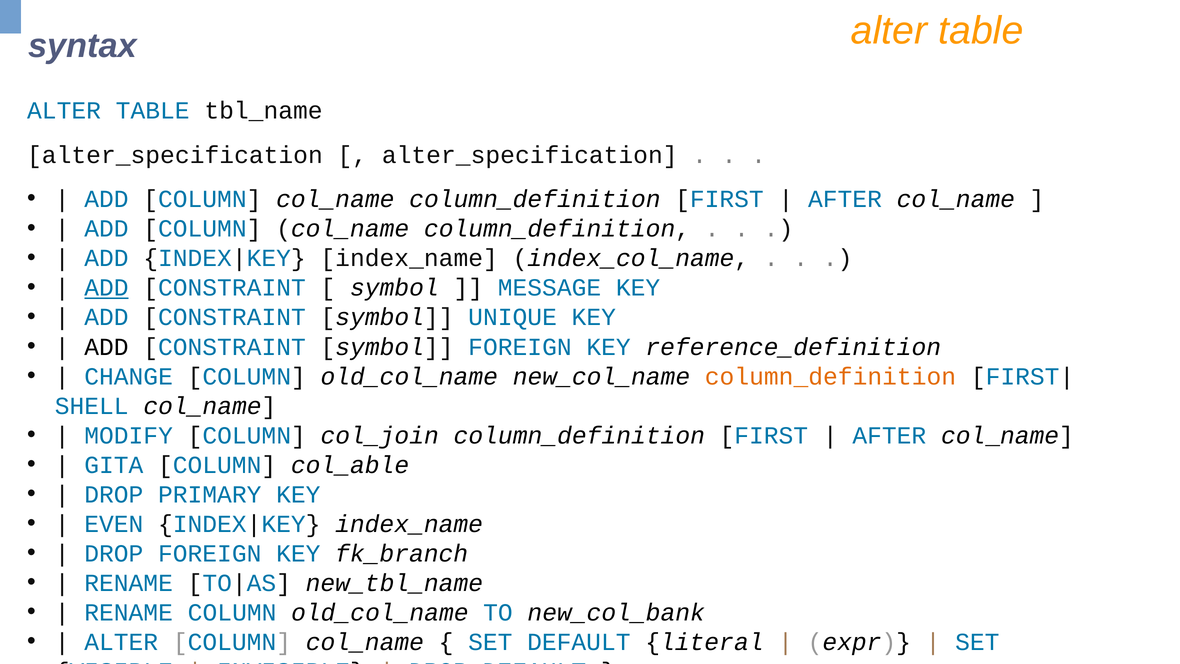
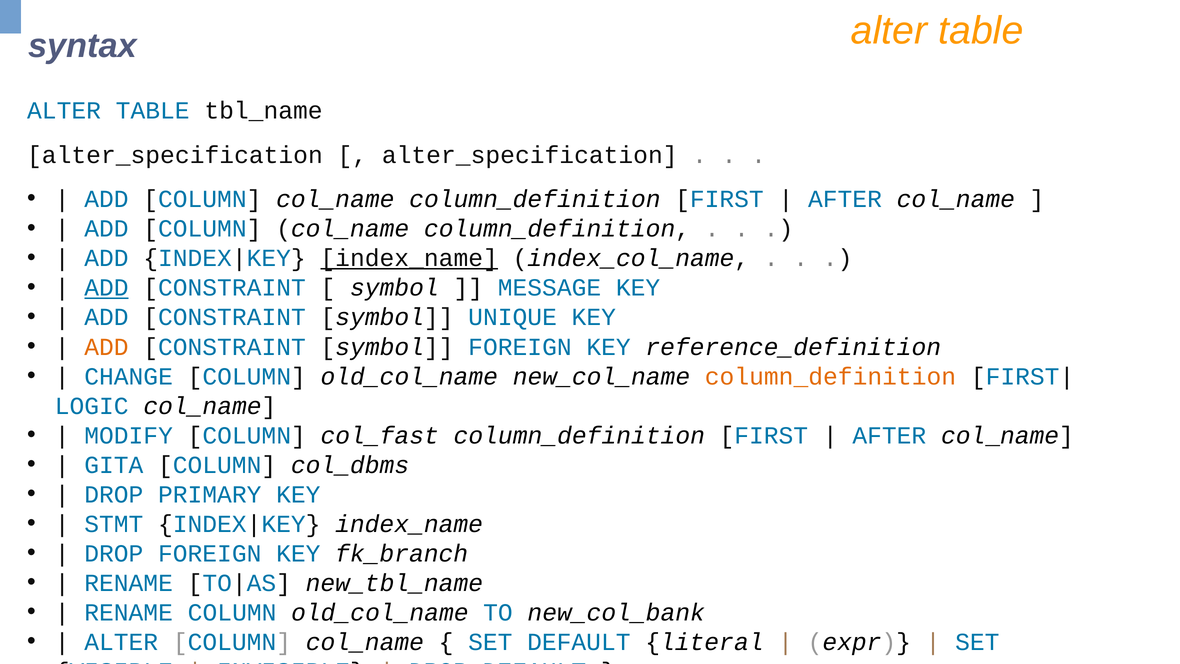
index_name underline: none -> present (409, 258)
ADD colour: black -> orange (106, 347)
SHELL: SHELL -> LOGIC (92, 406)
col_join: col_join -> col_fast (380, 435)
col_able: col_able -> col_dbms (350, 465)
EVEN: EVEN -> STMT (114, 524)
